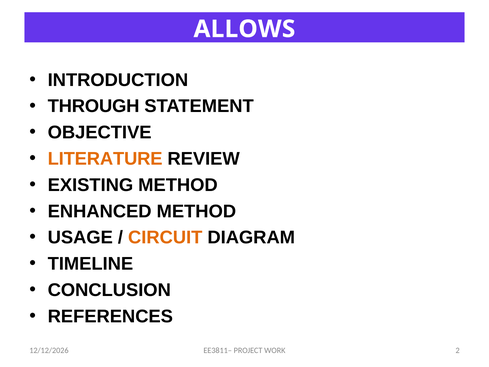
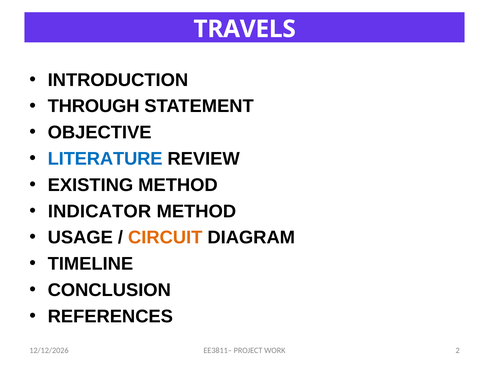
ALLOWS: ALLOWS -> TRAVELS (245, 29)
LITERATURE colour: orange -> blue (105, 159)
ENHANCED: ENHANCED -> INDICATOR (100, 211)
